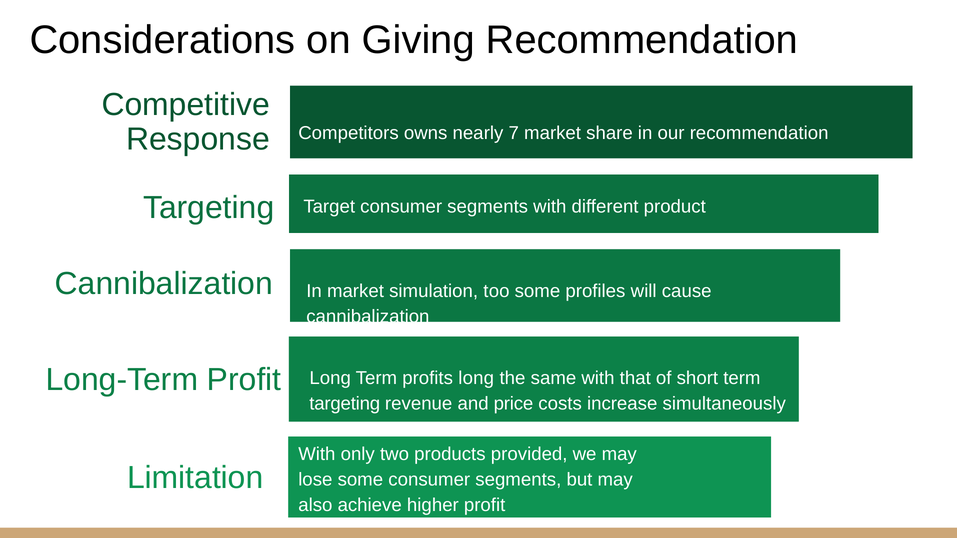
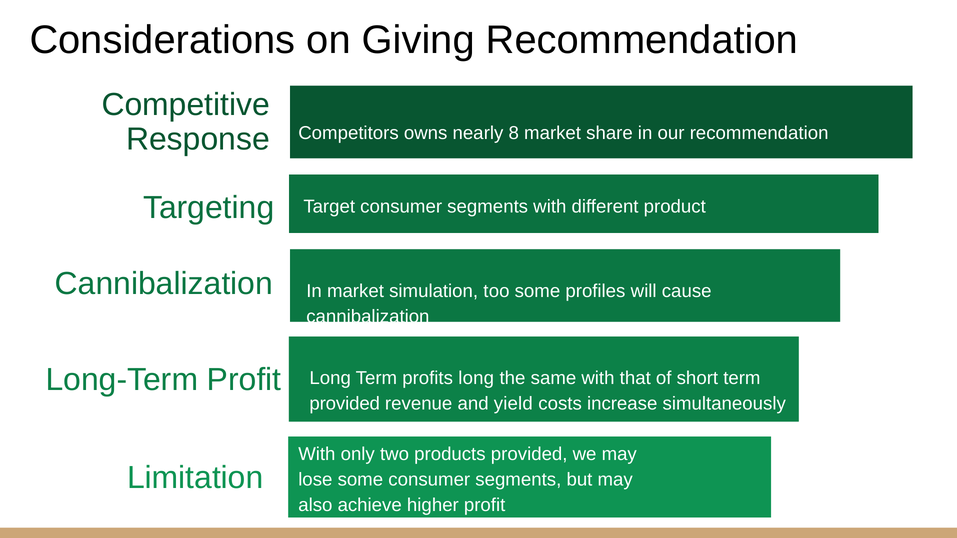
7: 7 -> 8 (514, 133)
targeting: targeting -> provided (345, 404)
price: price -> yield (513, 404)
